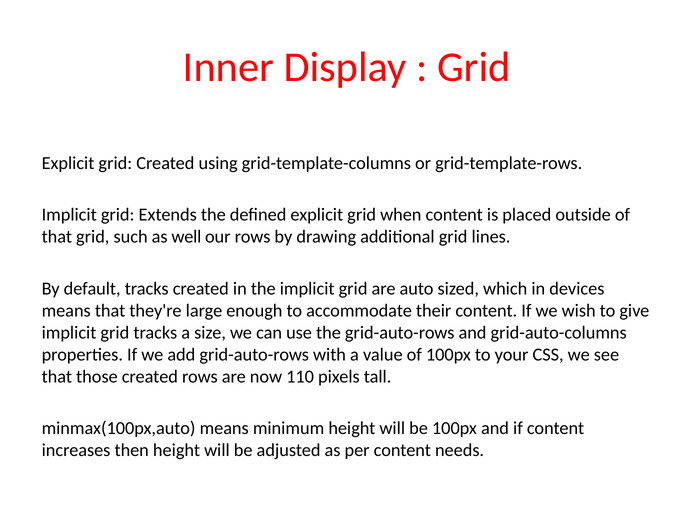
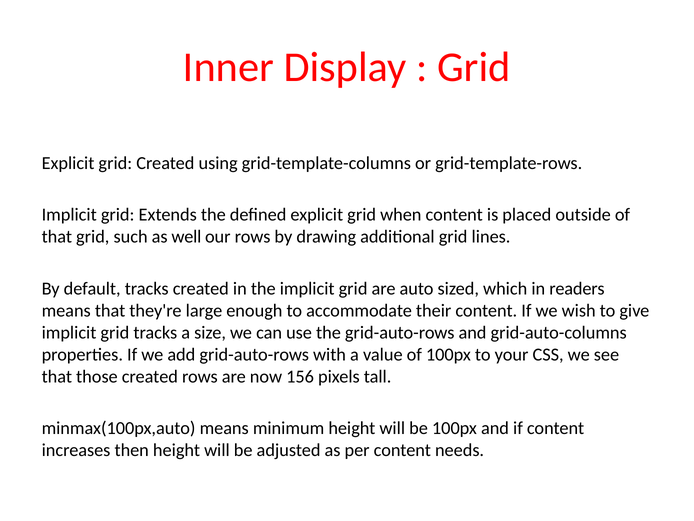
devices: devices -> readers (577, 288)
110: 110 -> 156 (300, 376)
